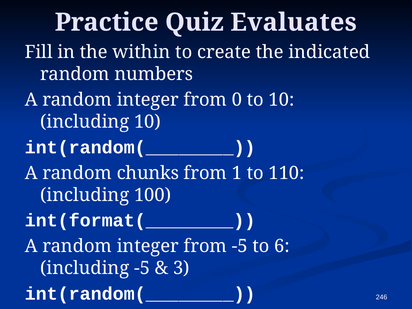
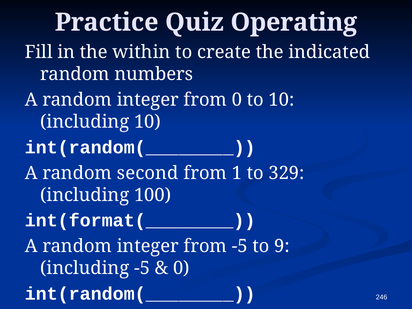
Evaluates: Evaluates -> Operating (294, 22)
chunks: chunks -> second (148, 173)
110: 110 -> 329 (286, 173)
6: 6 -> 9 (282, 246)
3: 3 -> 0 (181, 268)
